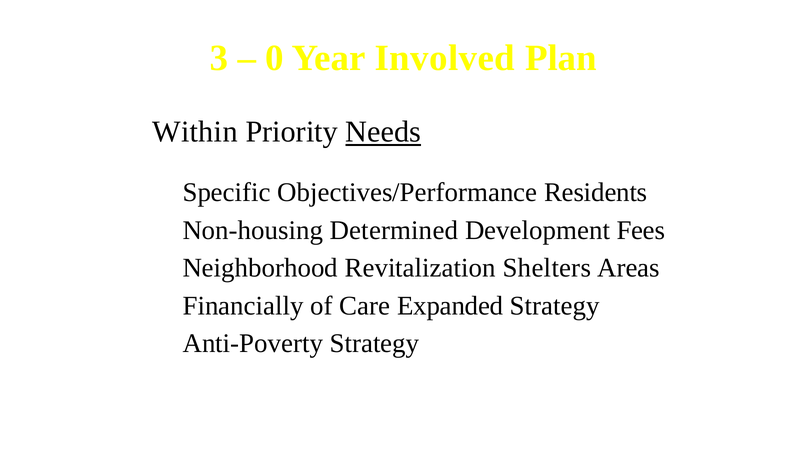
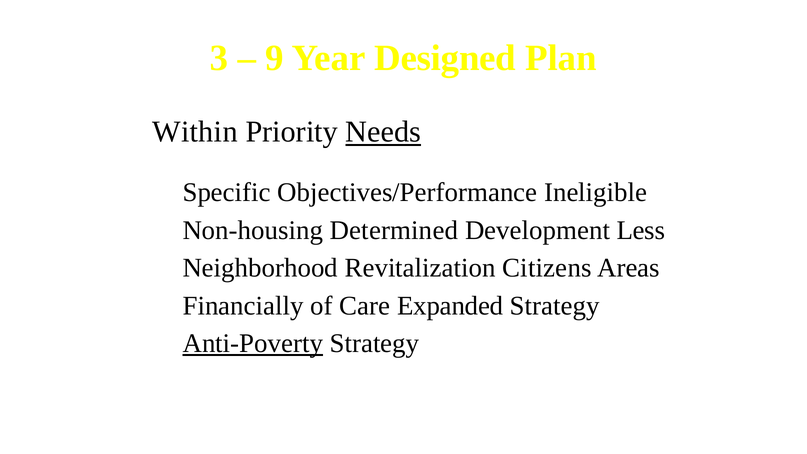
0: 0 -> 9 (274, 58)
Involved: Involved -> Designed (445, 58)
Residents: Residents -> Ineligible (596, 193)
Fees: Fees -> Less (641, 230)
Shelters: Shelters -> Citizens (547, 268)
Anti-Poverty underline: none -> present (253, 343)
